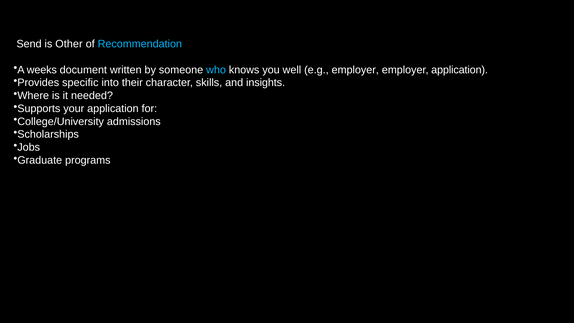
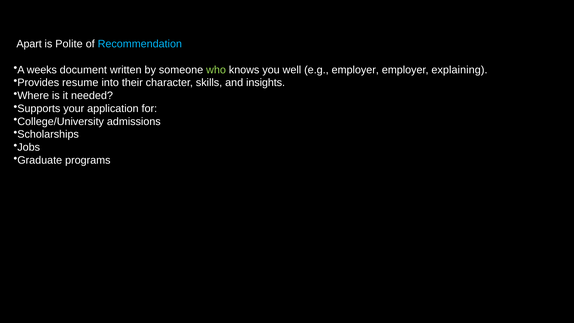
Send: Send -> Apart (29, 44)
Other: Other -> Polite (69, 44)
who colour: light blue -> light green (216, 70)
employer application: application -> explaining (459, 70)
specific: specific -> resume (80, 83)
